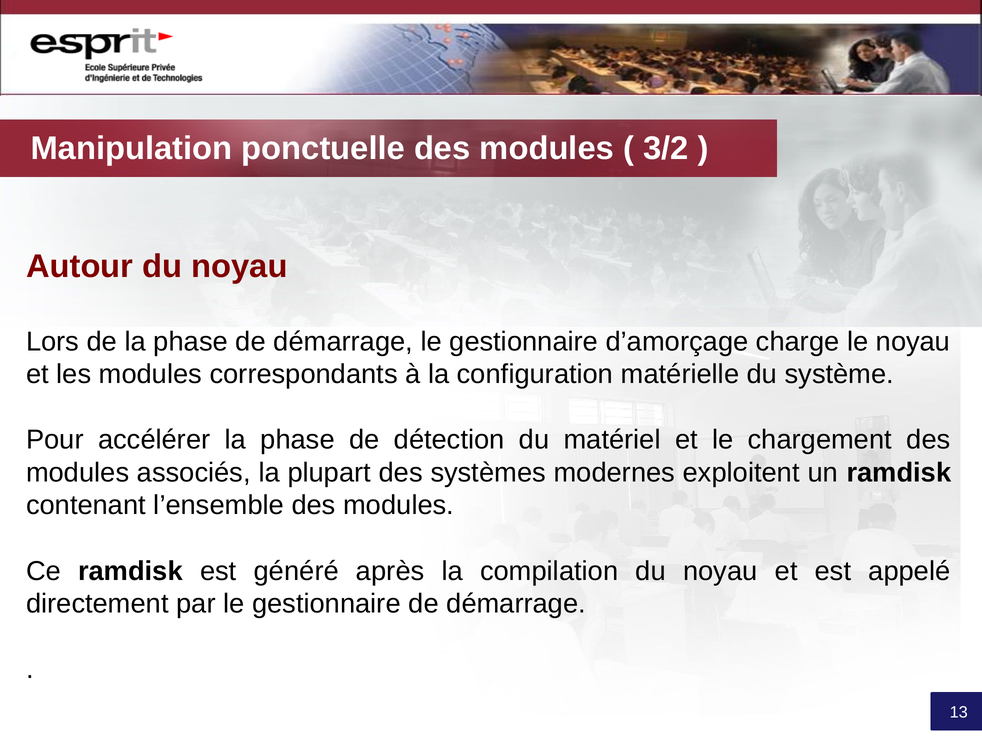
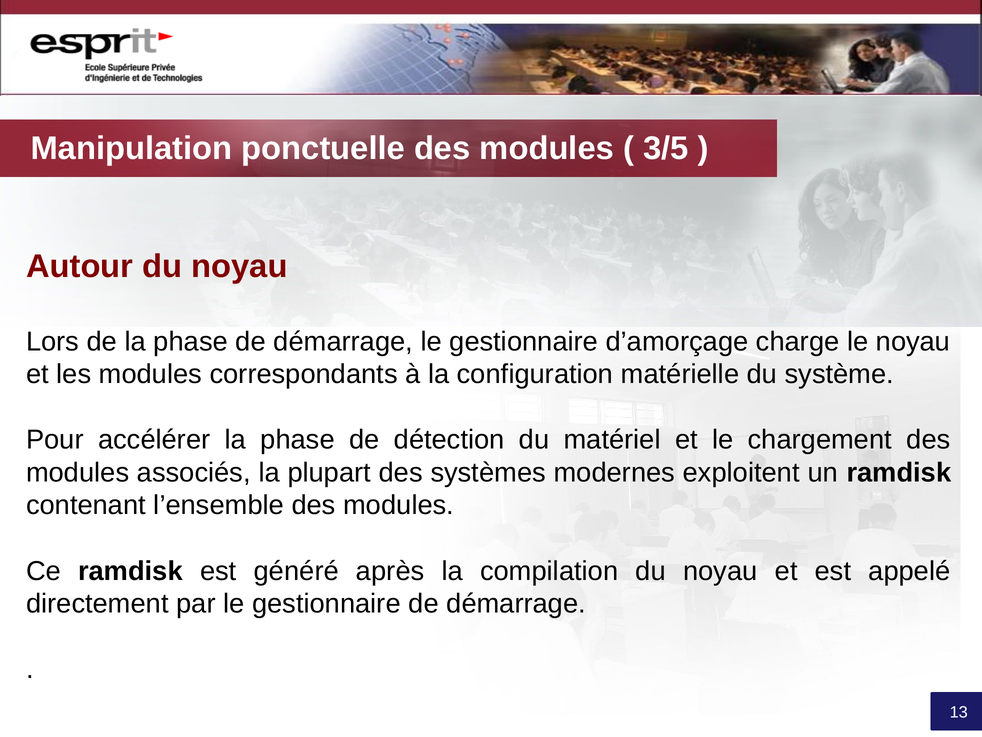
3/2: 3/2 -> 3/5 (666, 148)
